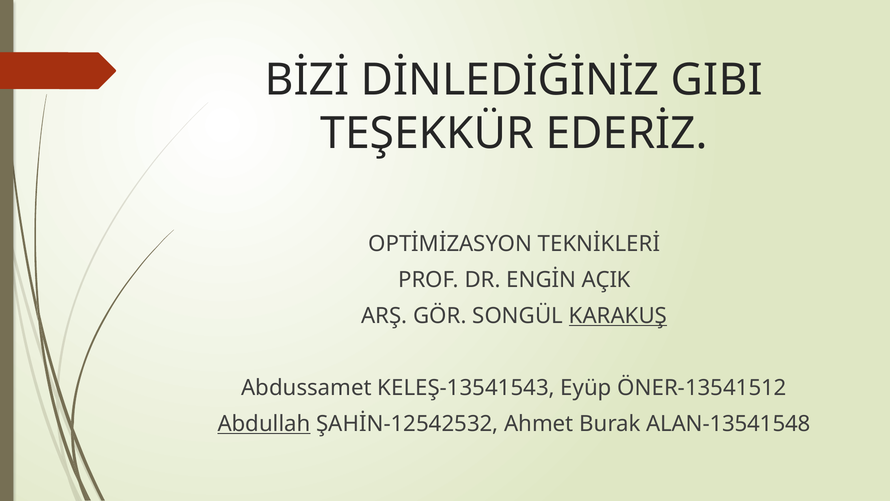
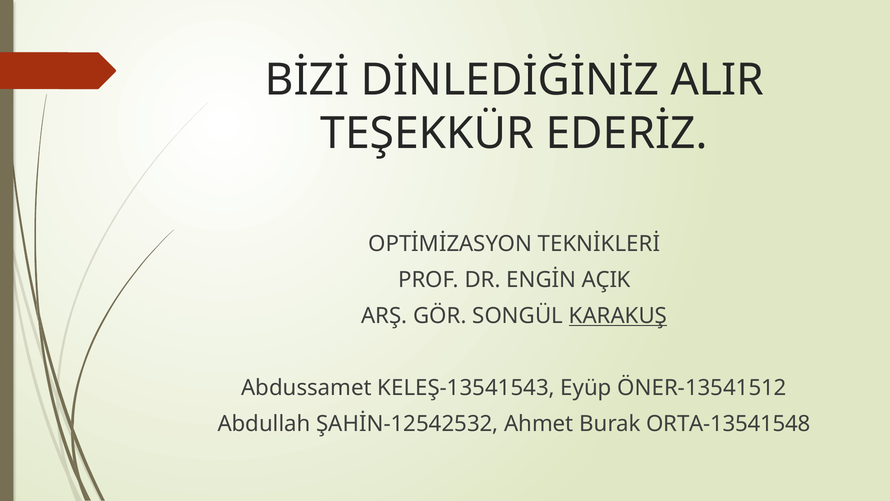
GIBI: GIBI -> ALIR (717, 80)
Abdullah underline: present -> none (264, 424)
ALAN-13541548: ALAN-13541548 -> ORTA-13541548 (728, 424)
